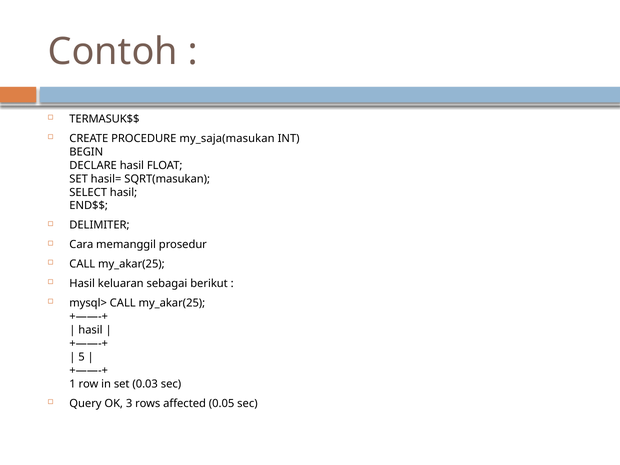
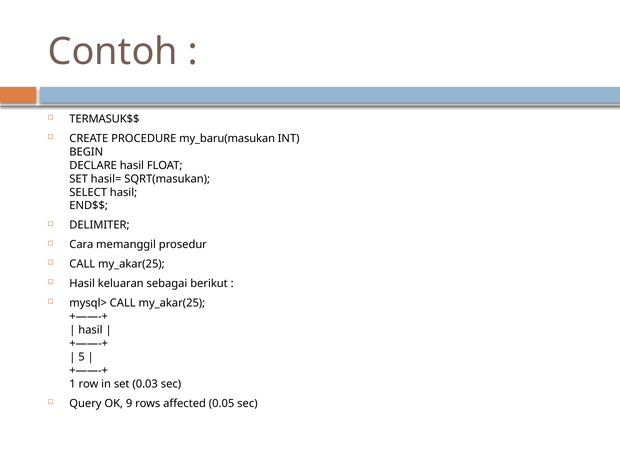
my_saja(masukan: my_saja(masukan -> my_baru(masukan (227, 139)
3: 3 -> 9 (129, 403)
